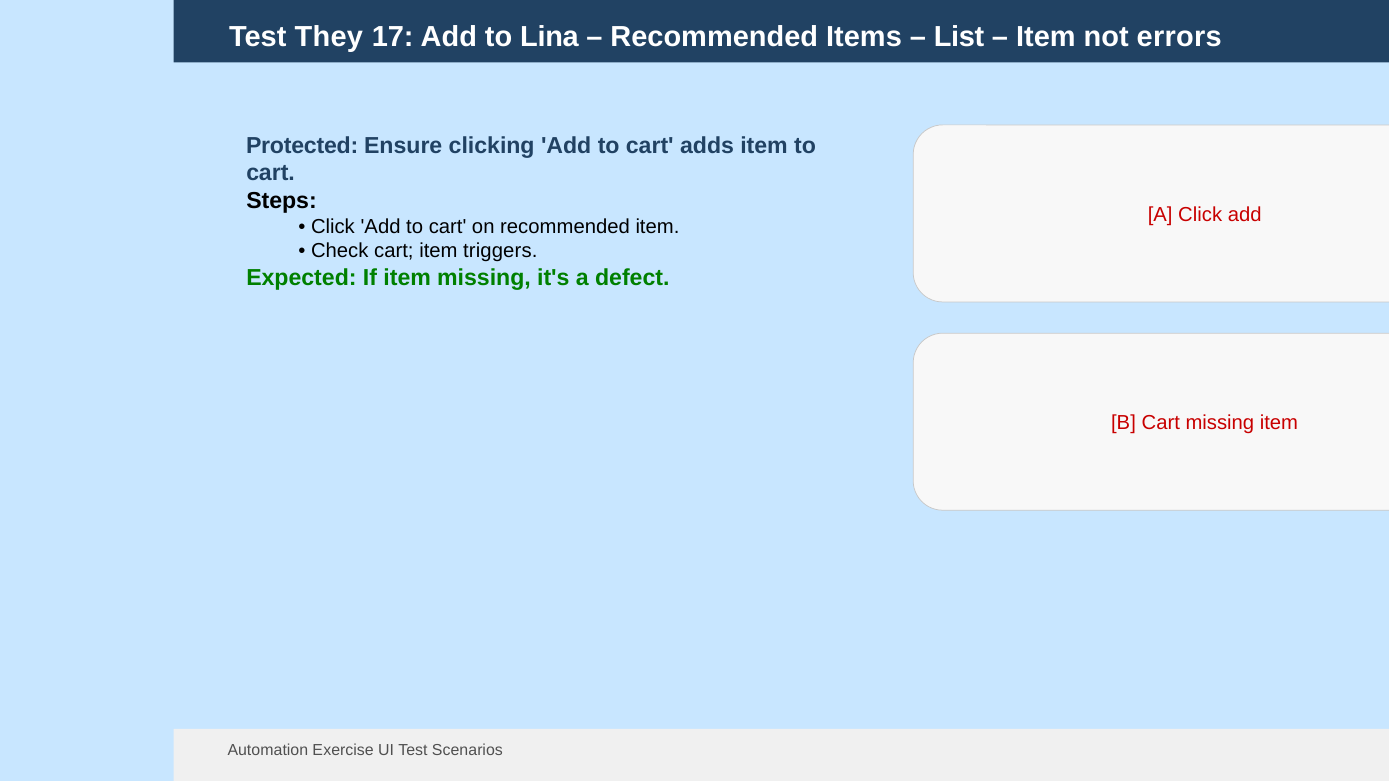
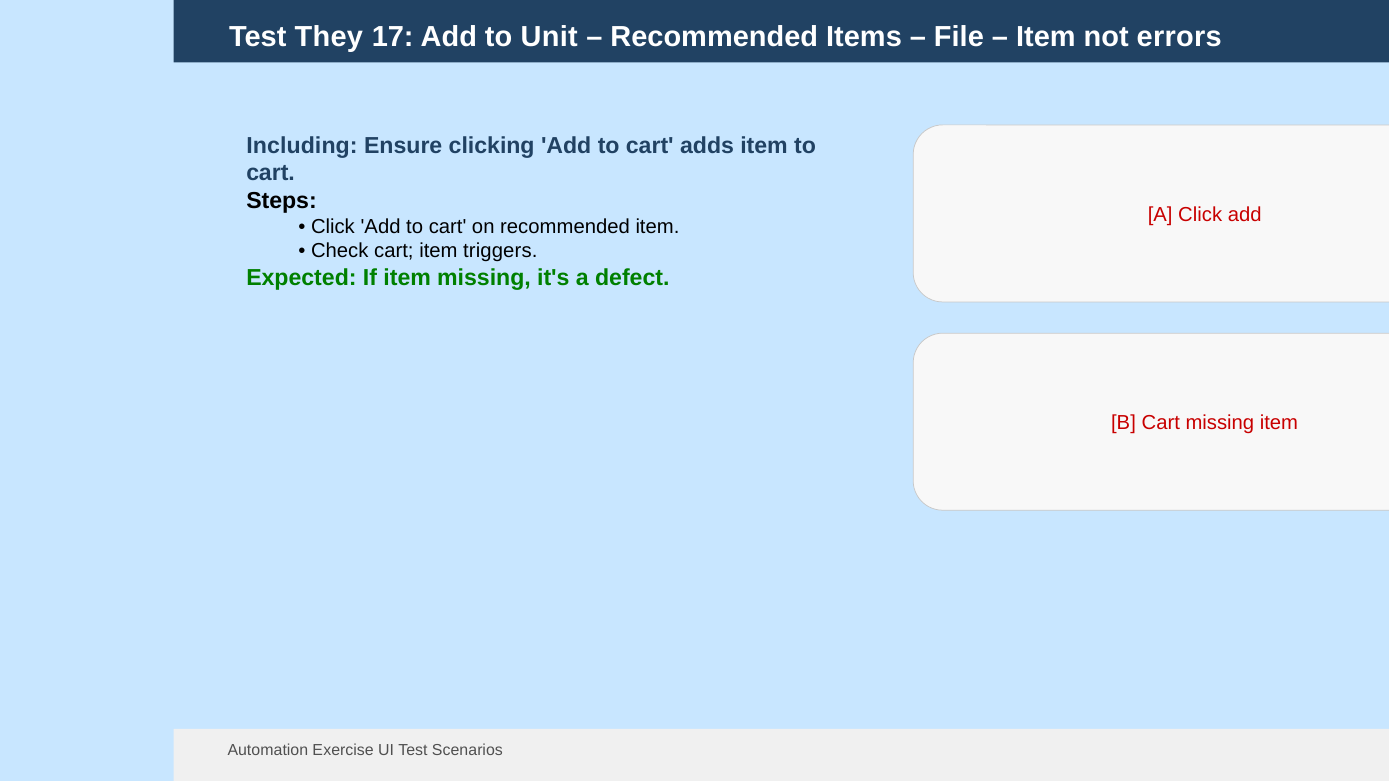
Lina: Lina -> Unit (549, 37)
List: List -> File (959, 37)
Protected: Protected -> Including (302, 146)
